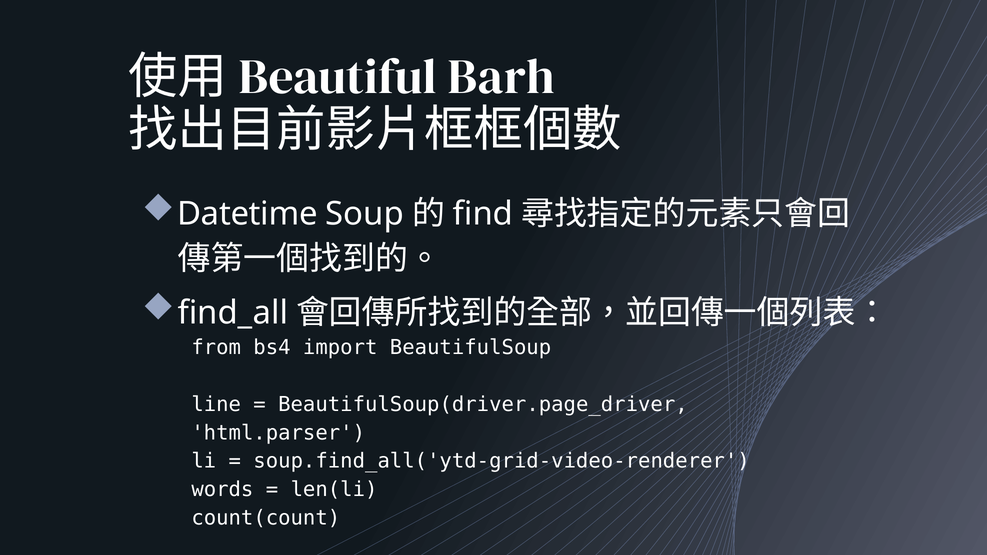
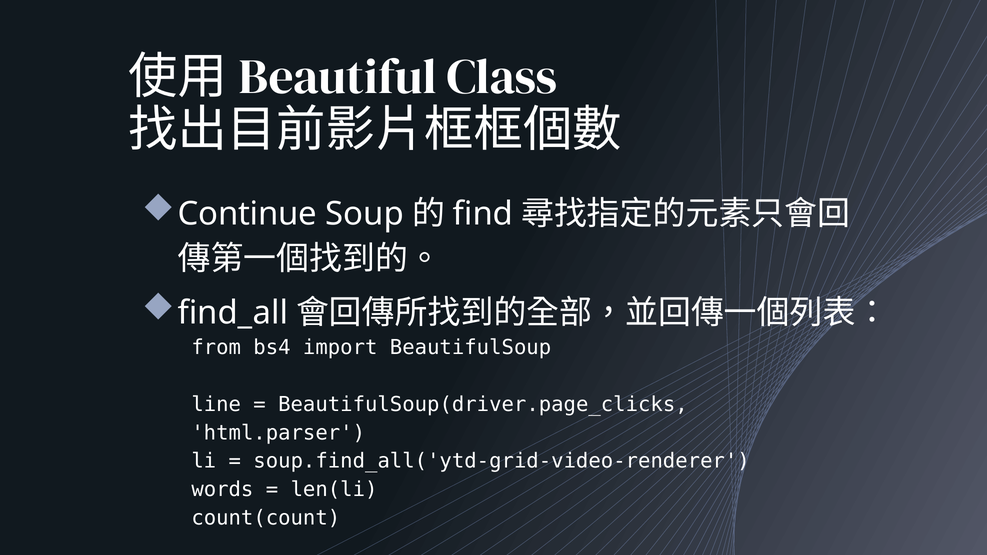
Barh: Barh -> Class (502, 77)
Datetime: Datetime -> Continue (247, 214)
BeautifulSoup(driver.page_driver: BeautifulSoup(driver.page_driver -> BeautifulSoup(driver.page_clicks (483, 405)
